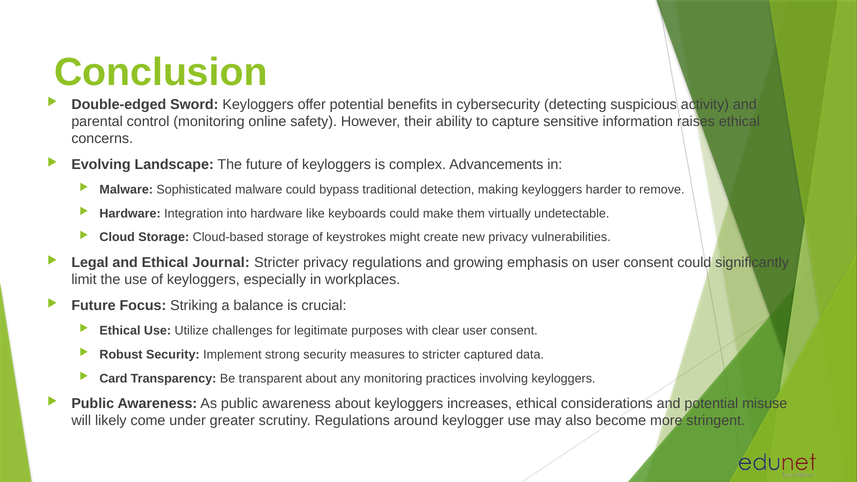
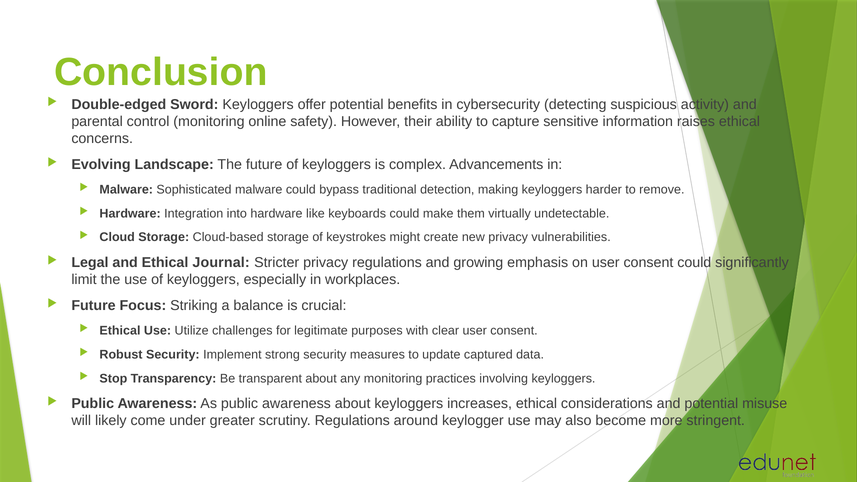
to stricter: stricter -> update (441, 355)
Card: Card -> Stop (113, 378)
